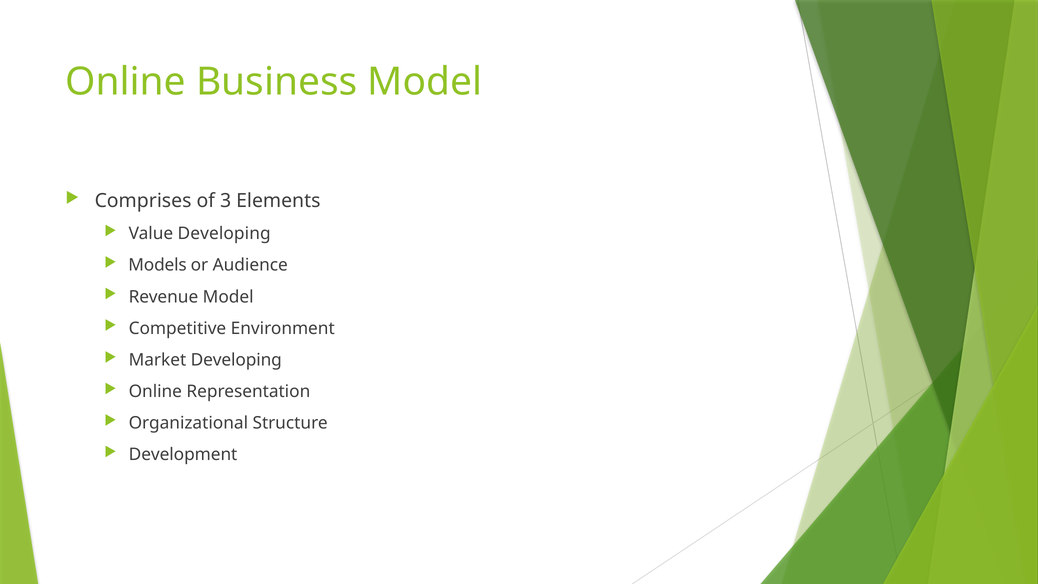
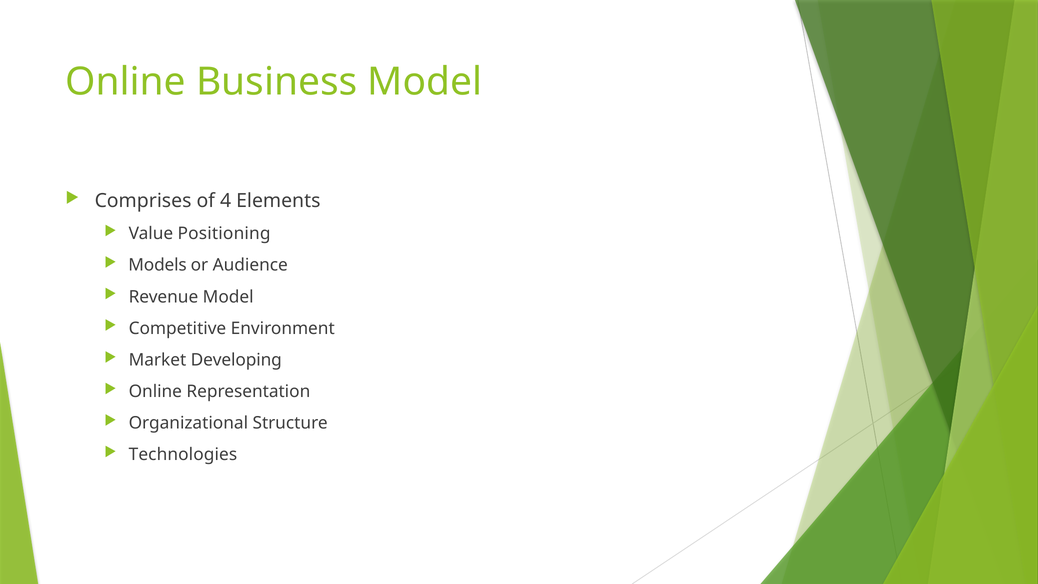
3: 3 -> 4 (226, 201)
Value Developing: Developing -> Positioning (224, 234)
Development: Development -> Technologies (183, 455)
